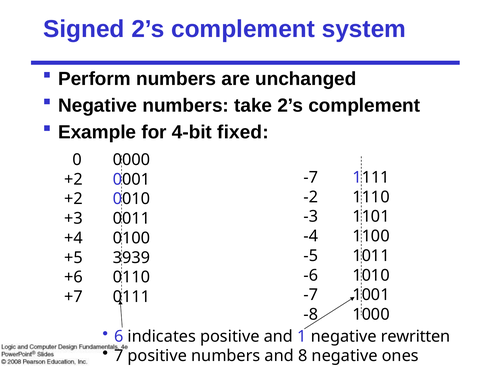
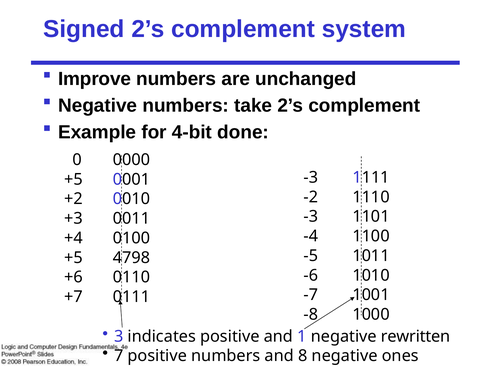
Perform: Perform -> Improve (95, 79)
fixed: fixed -> done (243, 132)
-7: -7 -> -3 (311, 177)
+2: +2 -> +5 (73, 179)
3939: 3939 -> 4798 (132, 257)
6: 6 -> 3 (119, 336)
